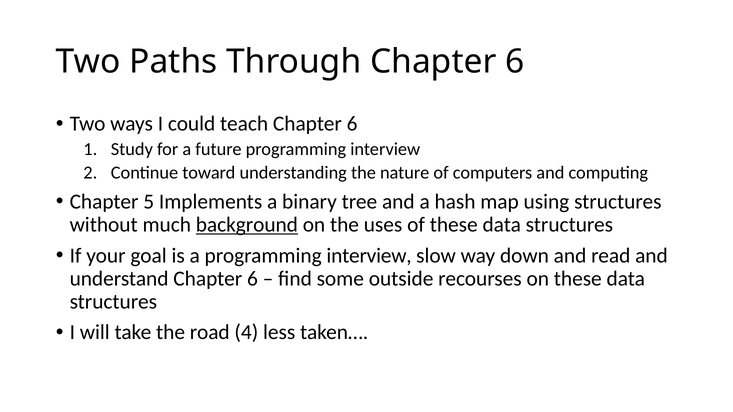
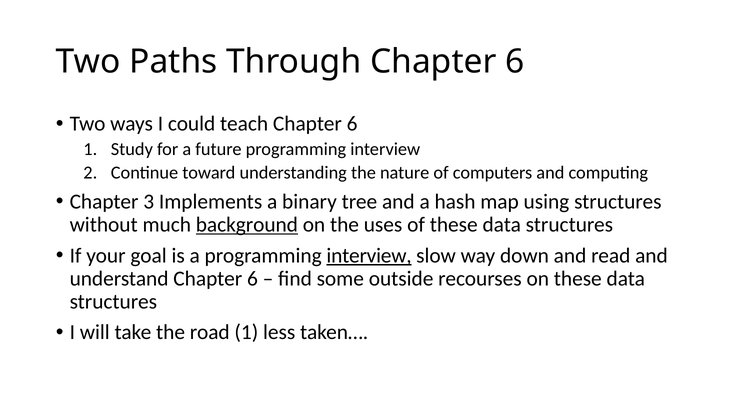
5: 5 -> 3 (149, 202)
interview underline: none -> present (369, 256)
road 4: 4 -> 1 (246, 333)
